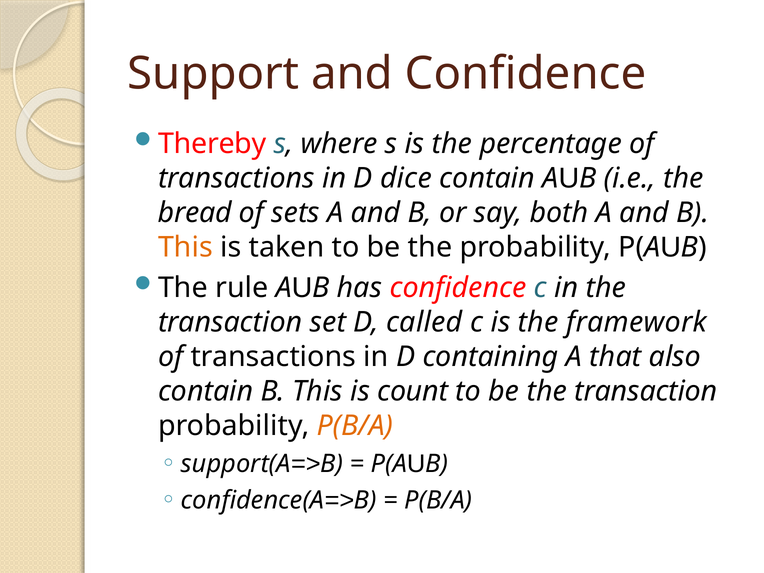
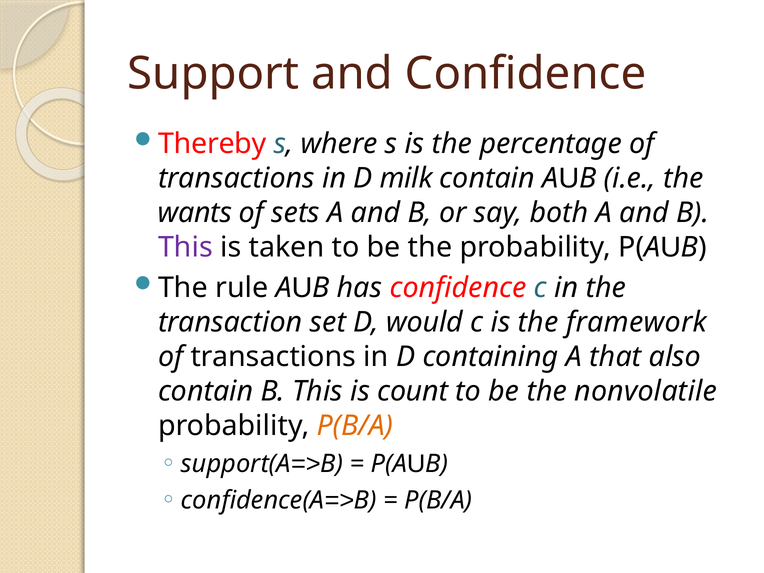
dice: dice -> milk (406, 178)
bread: bread -> wants (195, 213)
This colour: orange -> purple (185, 247)
called: called -> would (425, 322)
be the transaction: transaction -> nonvolatile (646, 391)
